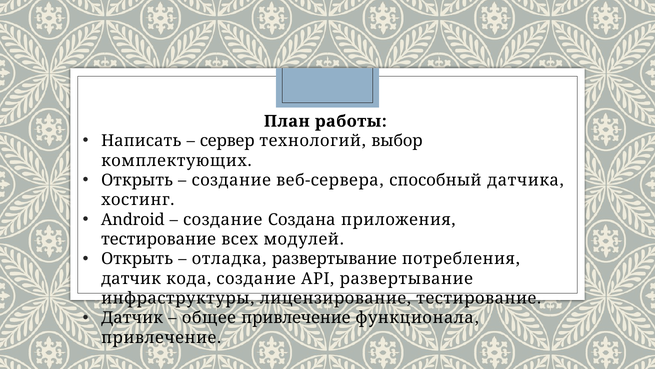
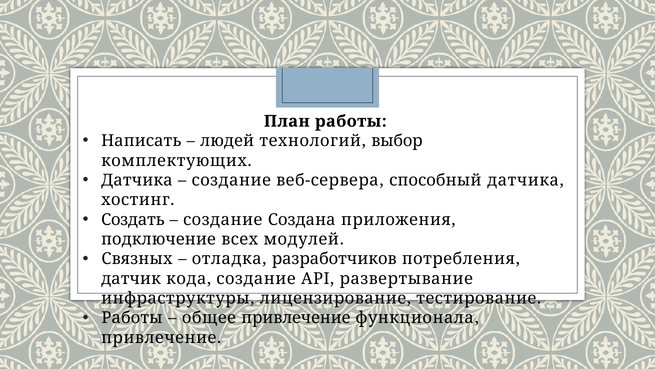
сервер: сервер -> людей (227, 141)
Открыть: Открыть -> Датчика (137, 180)
Android: Android -> Создать (133, 219)
тестирование: тестирование -> подключение (158, 239)
Открыть: Открыть -> Связных (137, 259)
отладка развертывание: развертывание -> разработчиков (334, 259)
Датчик: Датчик -> Работы (132, 318)
